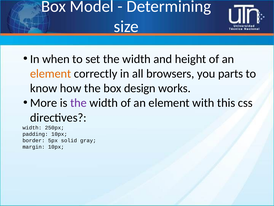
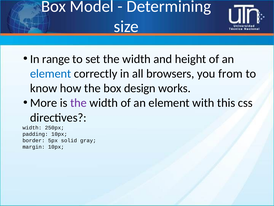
when: when -> range (56, 59)
element colour: orange -> blue (51, 73)
parts: parts -> from (230, 73)
